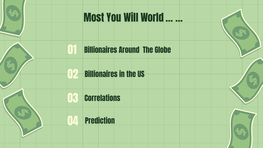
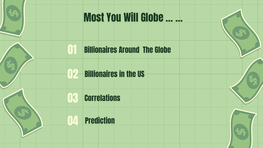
Will World: World -> Globe (152, 18)
